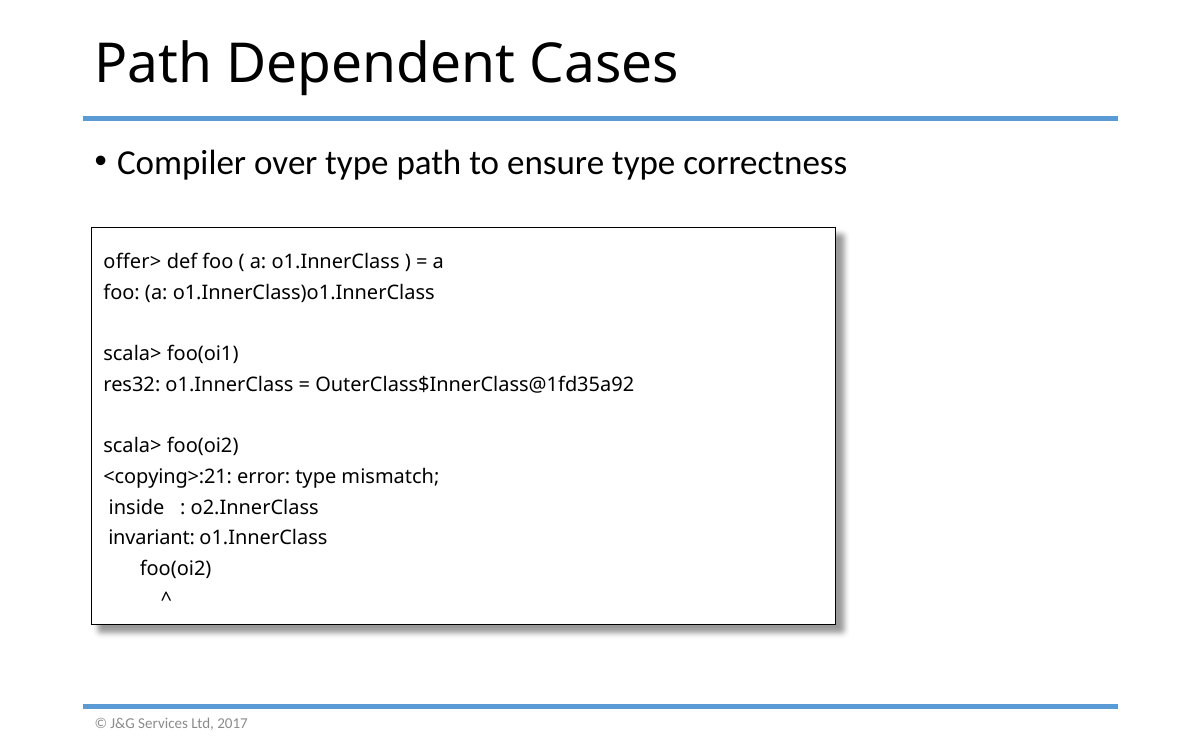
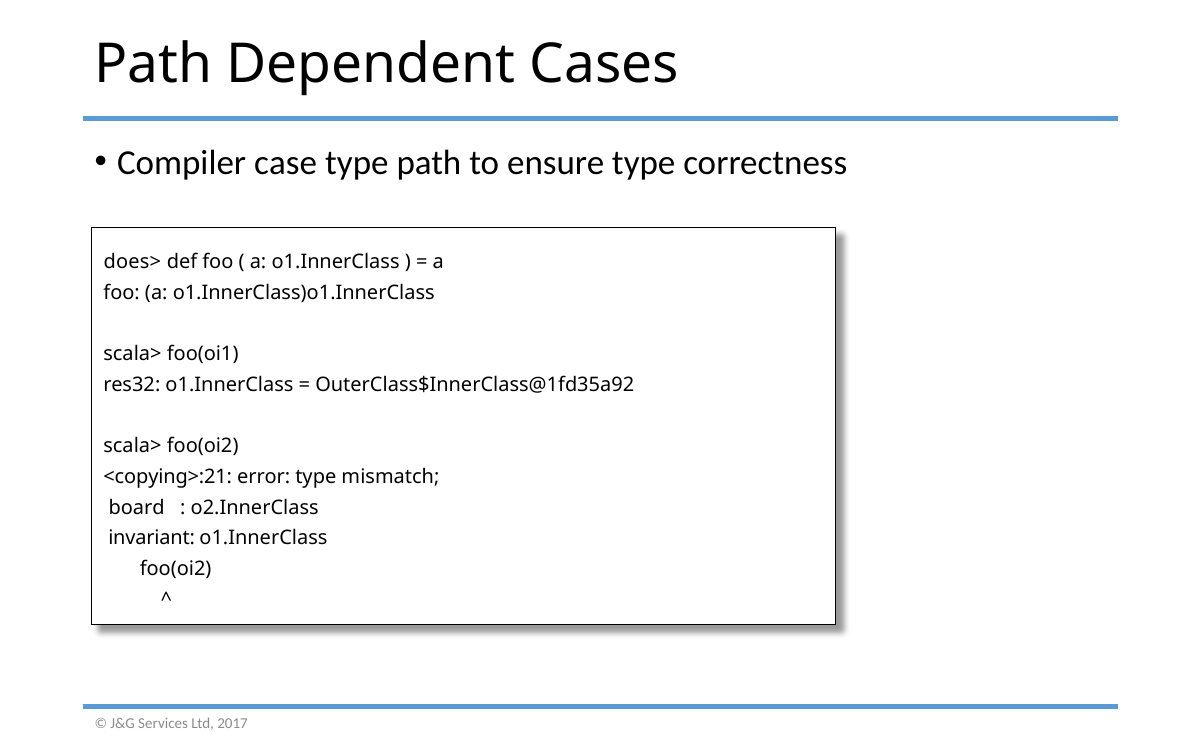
over: over -> case (286, 163)
offer>: offer> -> does> (132, 262)
inside: inside -> board (137, 507)
